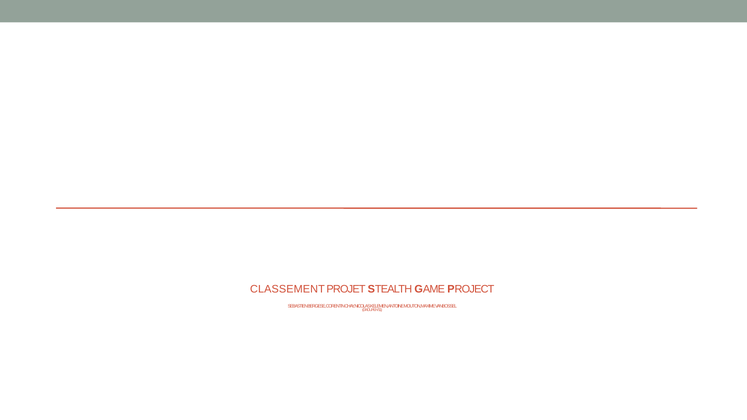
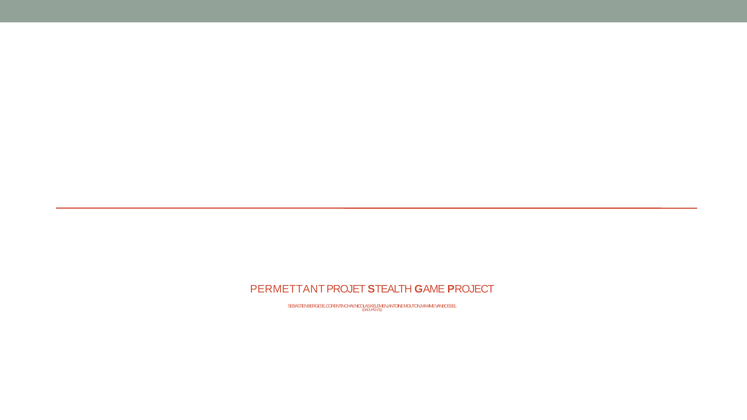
CLASSEMENT: CLASSEMENT -> PERMETTANT (287, 289)
